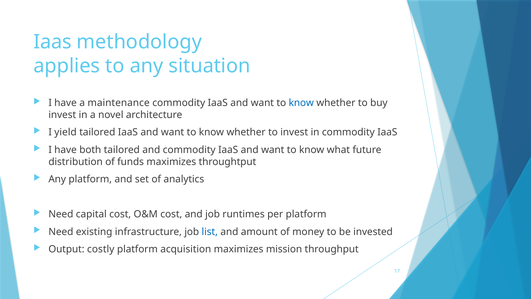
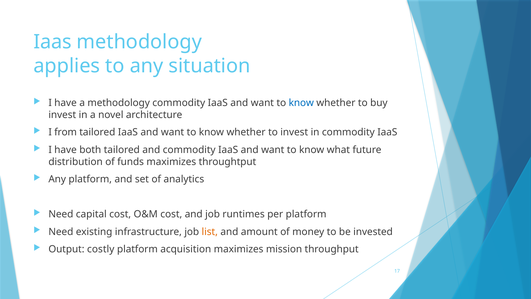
a maintenance: maintenance -> methodology (119, 103)
yield: yield -> from (66, 132)
list colour: blue -> orange (210, 232)
